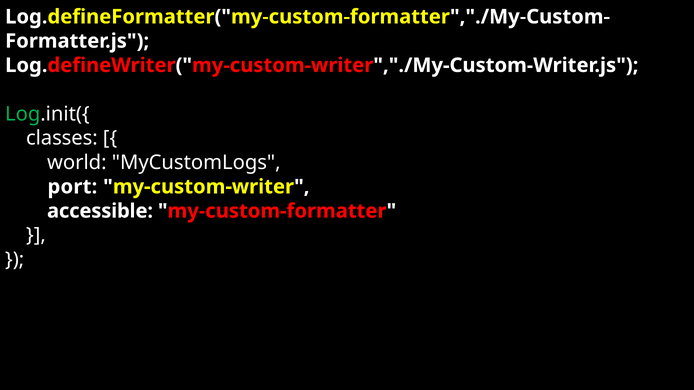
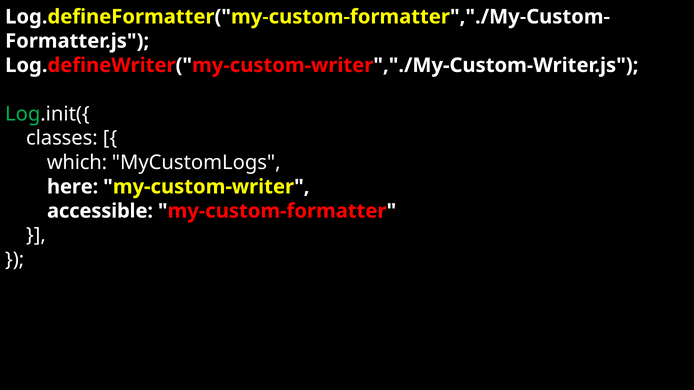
world: world -> which (77, 163)
port: port -> here (73, 187)
